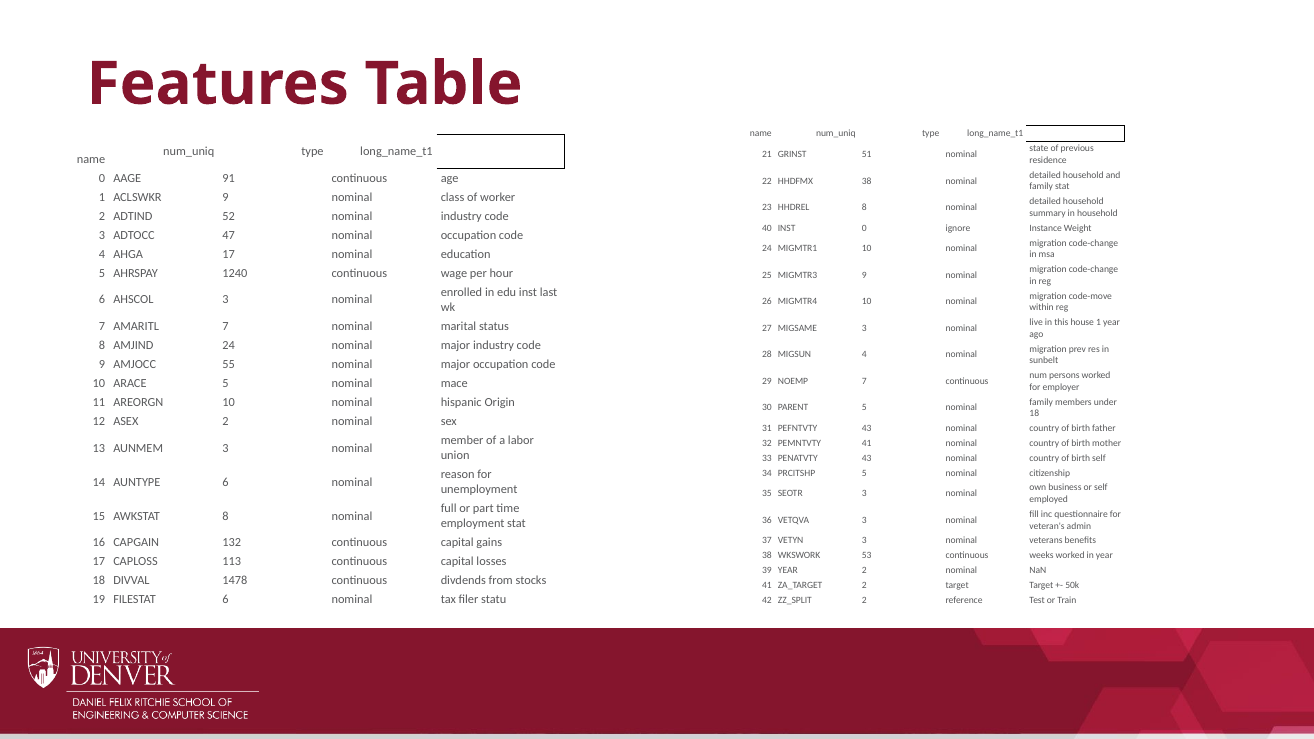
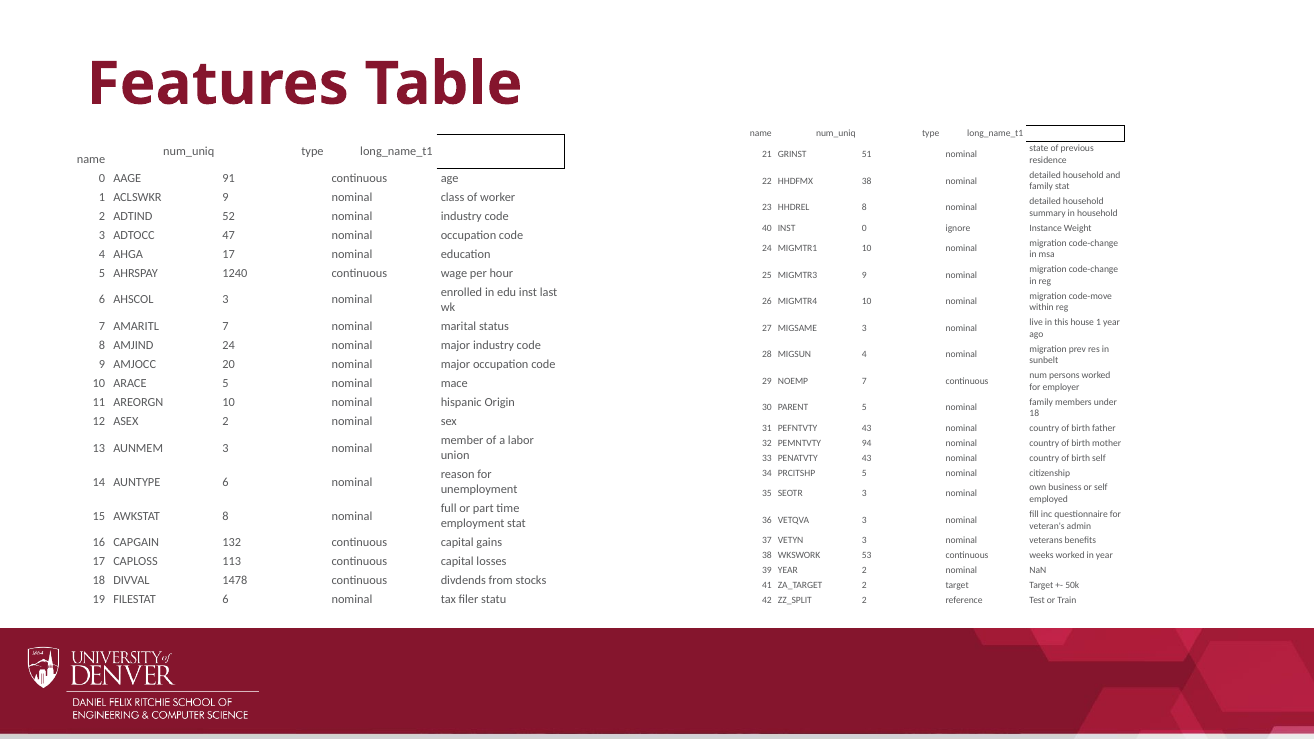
55: 55 -> 20 (229, 364)
PEMNTVTY 41: 41 -> 94 (867, 443)
